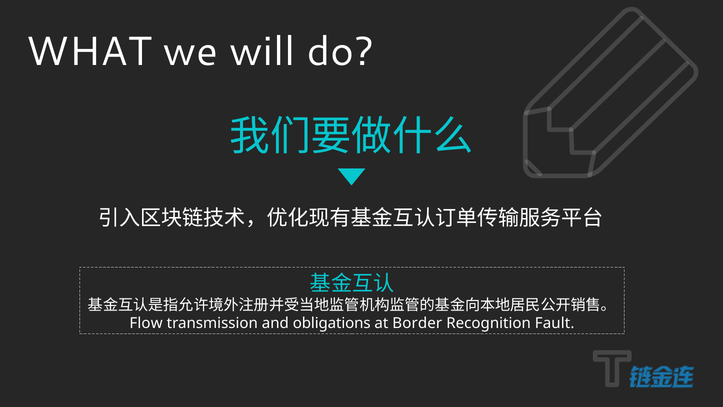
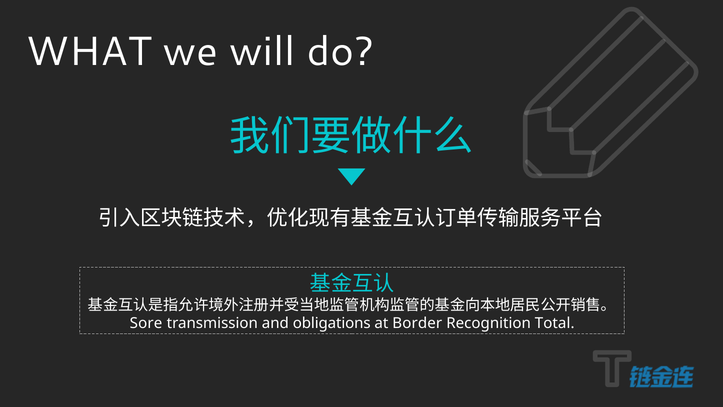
Flow: Flow -> Sore (146, 323)
Fault: Fault -> Total (555, 323)
